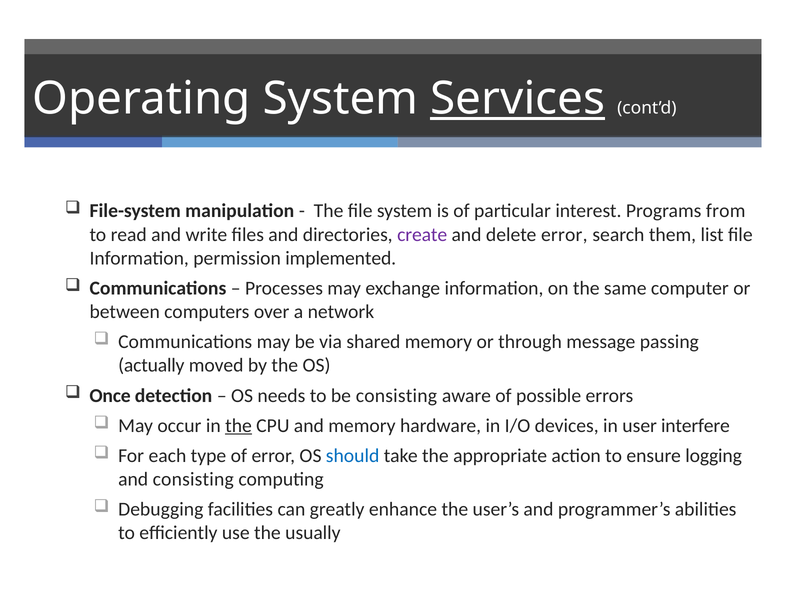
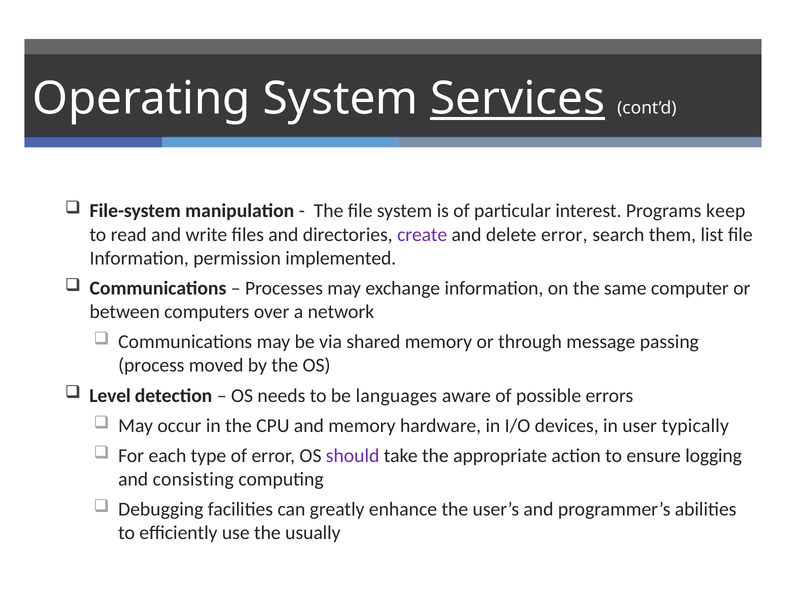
from: from -> keep (726, 211)
actually: actually -> process (151, 366)
Once: Once -> Level (110, 396)
be consisting: consisting -> languages (396, 396)
the underline: present -> none (239, 426)
interfere: interfere -> typically (695, 426)
should colour: blue -> purple (353, 456)
